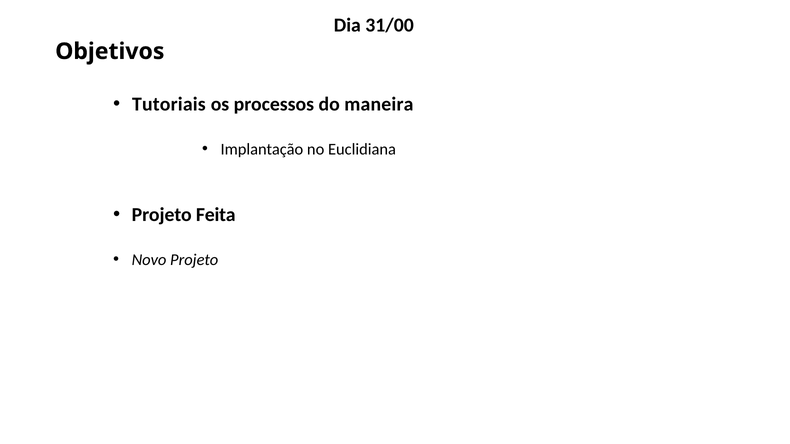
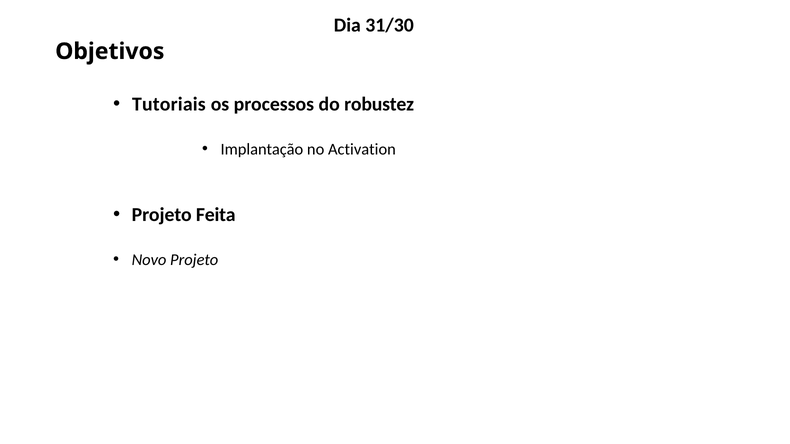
31/00: 31/00 -> 31/30 (390, 25)
maneira: maneira -> robustez (379, 104)
Euclidiana: Euclidiana -> Activation (362, 149)
